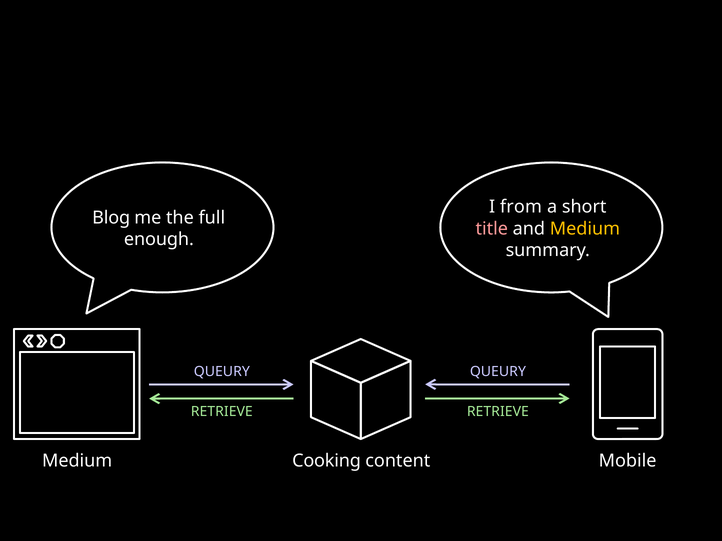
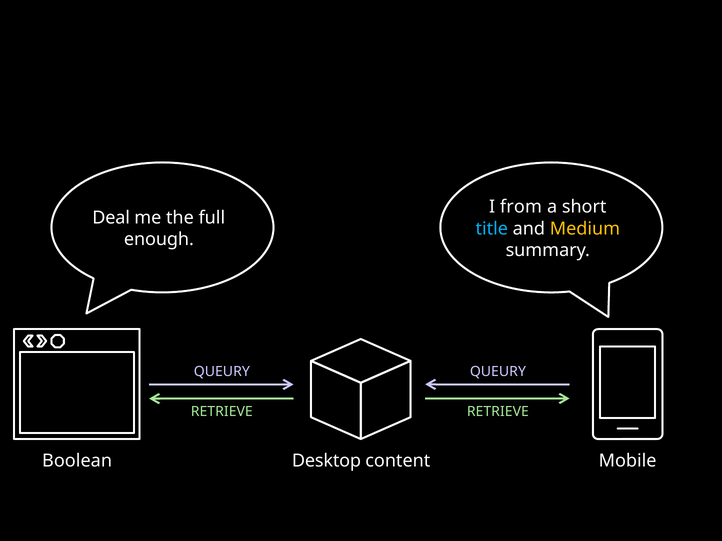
Blog: Blog -> Deal (111, 218)
title colour: pink -> light blue (492, 229)
Cooking: Cooking -> Desktop (327, 461)
Medium: Medium -> Boolean (77, 461)
